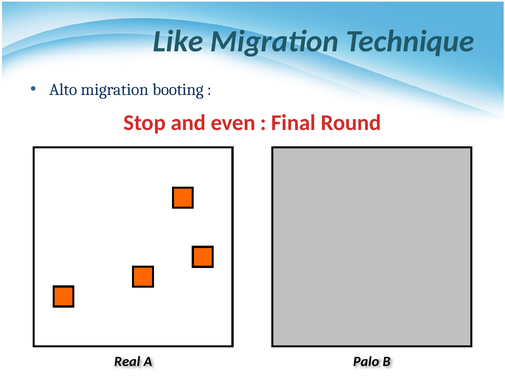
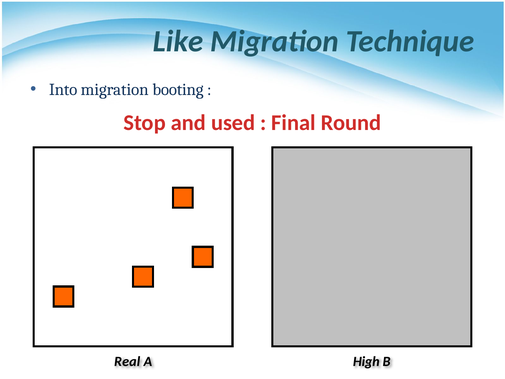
Alto: Alto -> Into (63, 90)
even: even -> used (233, 123)
Palo: Palo -> High (366, 361)
